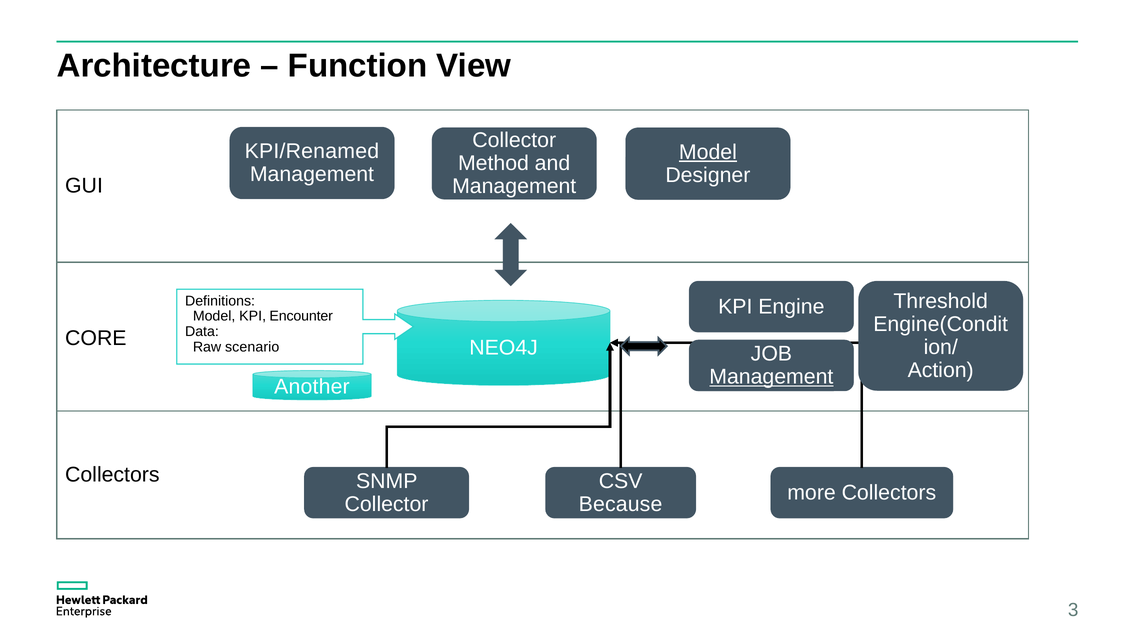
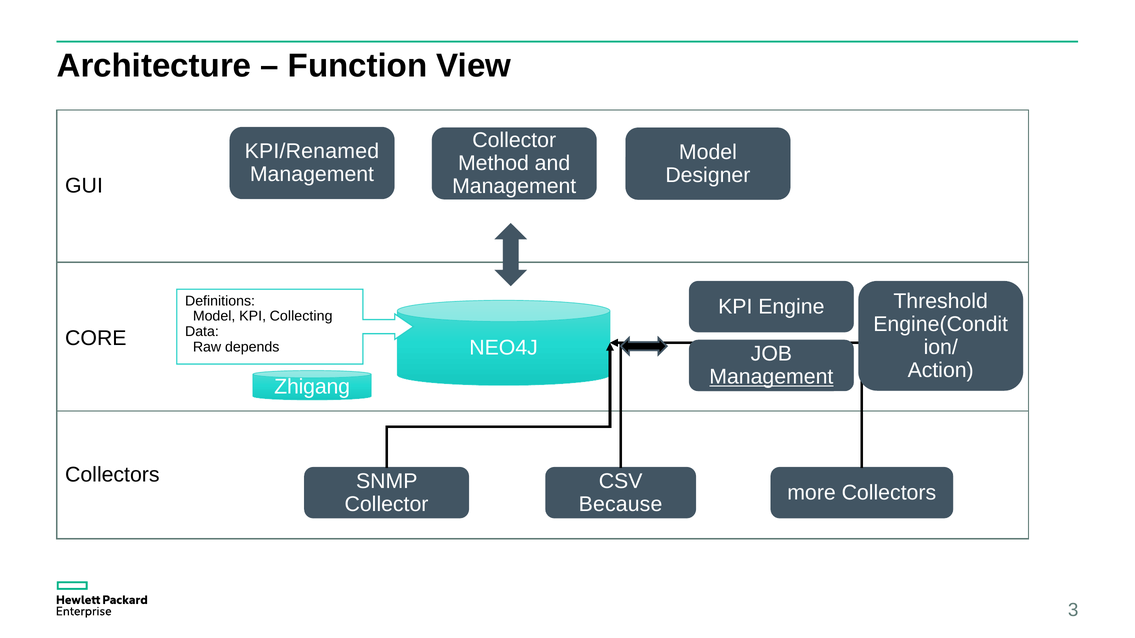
Model underline: present -> none (708, 152)
Encounter: Encounter -> Collecting (301, 317)
scenario: scenario -> depends (252, 347)
Another: Another -> Zhigang (312, 387)
